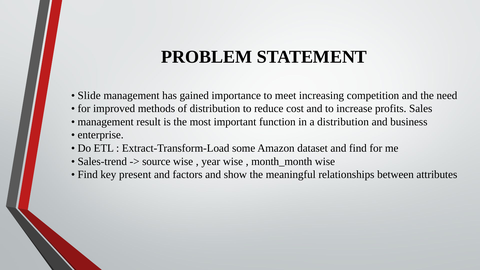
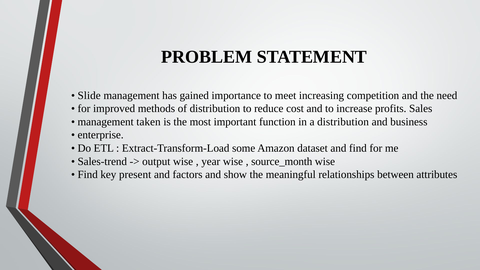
result: result -> taken (148, 122)
source: source -> output (156, 161)
month_month: month_month -> source_month (282, 161)
